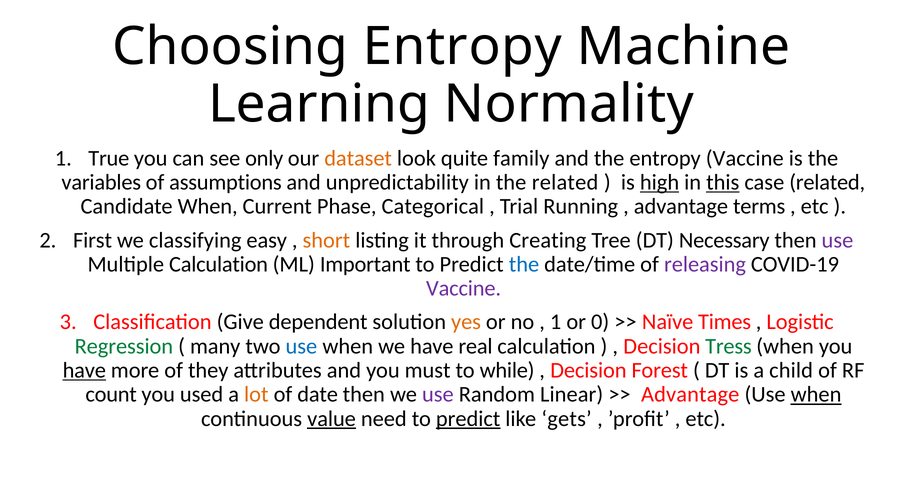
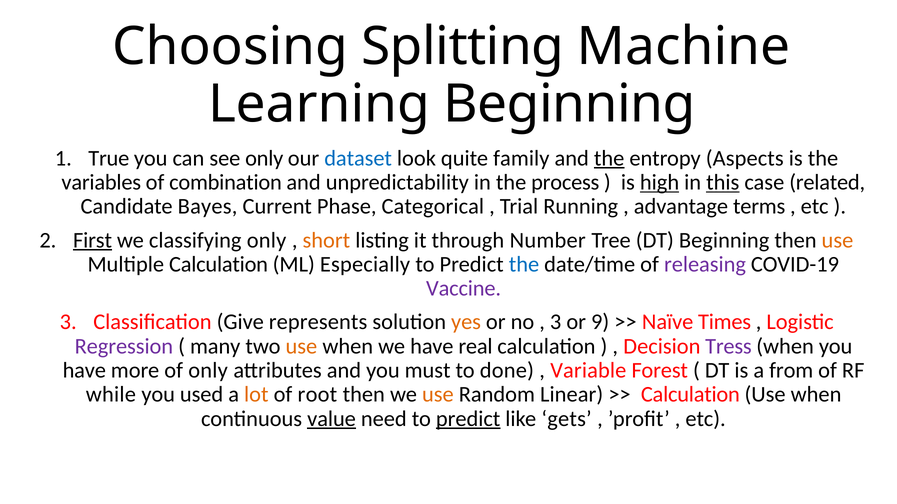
Choosing Entropy: Entropy -> Splitting (463, 47)
Learning Normality: Normality -> Beginning (569, 104)
dataset colour: orange -> blue (358, 158)
the underline: none -> present (609, 158)
entropy Vaccine: Vaccine -> Aspects (745, 158)
assumptions: assumptions -> combination (225, 183)
the related: related -> process (565, 183)
Candidate When: When -> Bayes (208, 207)
First underline: none -> present (93, 240)
classifying easy: easy -> only (267, 240)
Creating: Creating -> Number (548, 240)
DT Necessary: Necessary -> Beginning (724, 240)
use colour: purple -> orange (837, 240)
Important: Important -> Especially (365, 265)
dependent: dependent -> represents (318, 322)
1: 1 -> 3 (556, 322)
0: 0 -> 9 (600, 322)
Regression colour: green -> purple (124, 347)
use colour: blue -> orange (301, 347)
Tress colour: green -> purple (728, 347)
have underline: present -> none (84, 371)
of they: they -> only (208, 371)
while: while -> done (507, 371)
Decision: Decision -> Variable (588, 371)
child: child -> from (791, 371)
count: count -> while (111, 395)
date: date -> root (317, 395)
use colour: purple -> orange (438, 395)
Advantage: Advantage -> Calculation (690, 395)
when underline: present -> none (816, 395)
